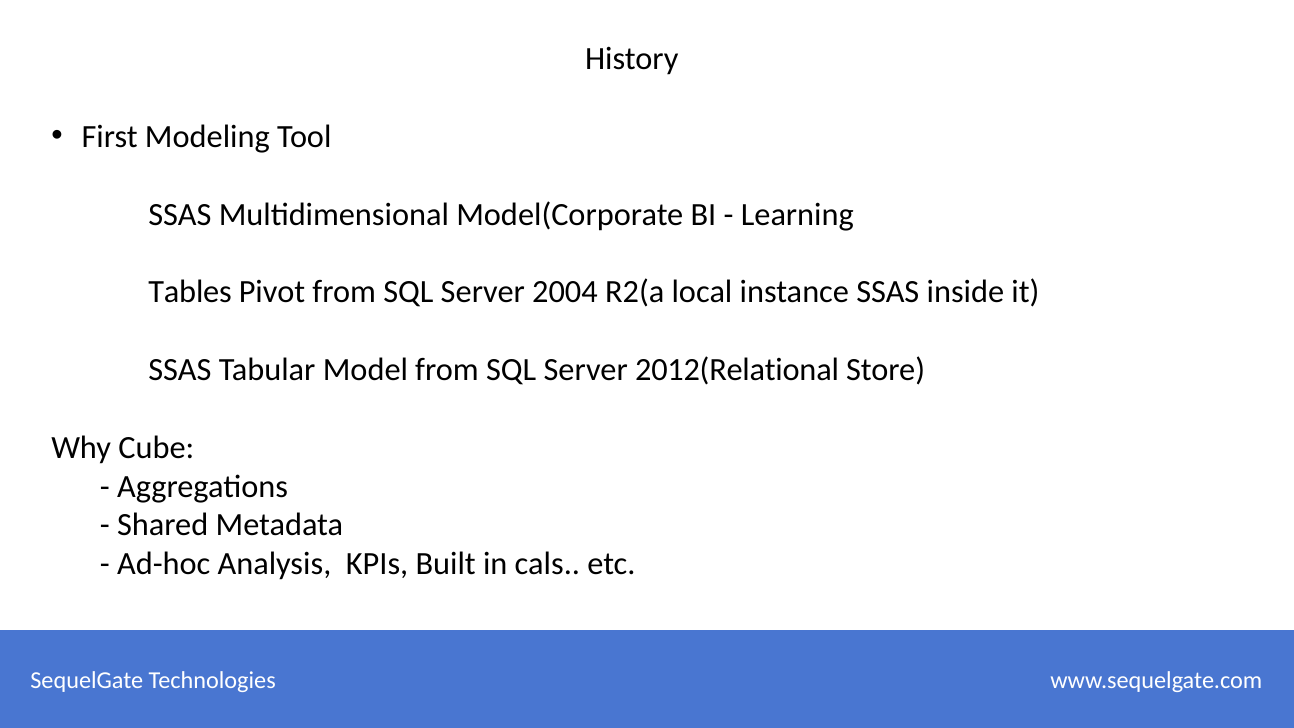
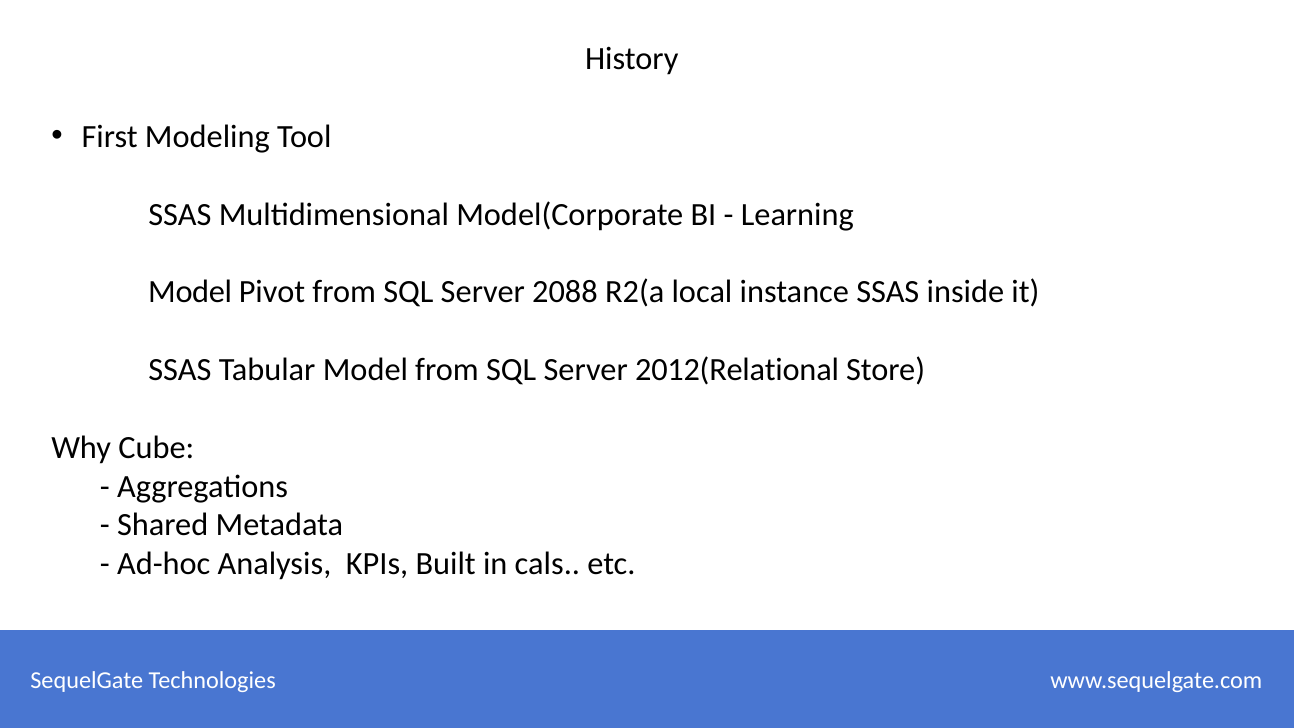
Tables: Tables -> Model (190, 292)
2004: 2004 -> 2088 (565, 292)
